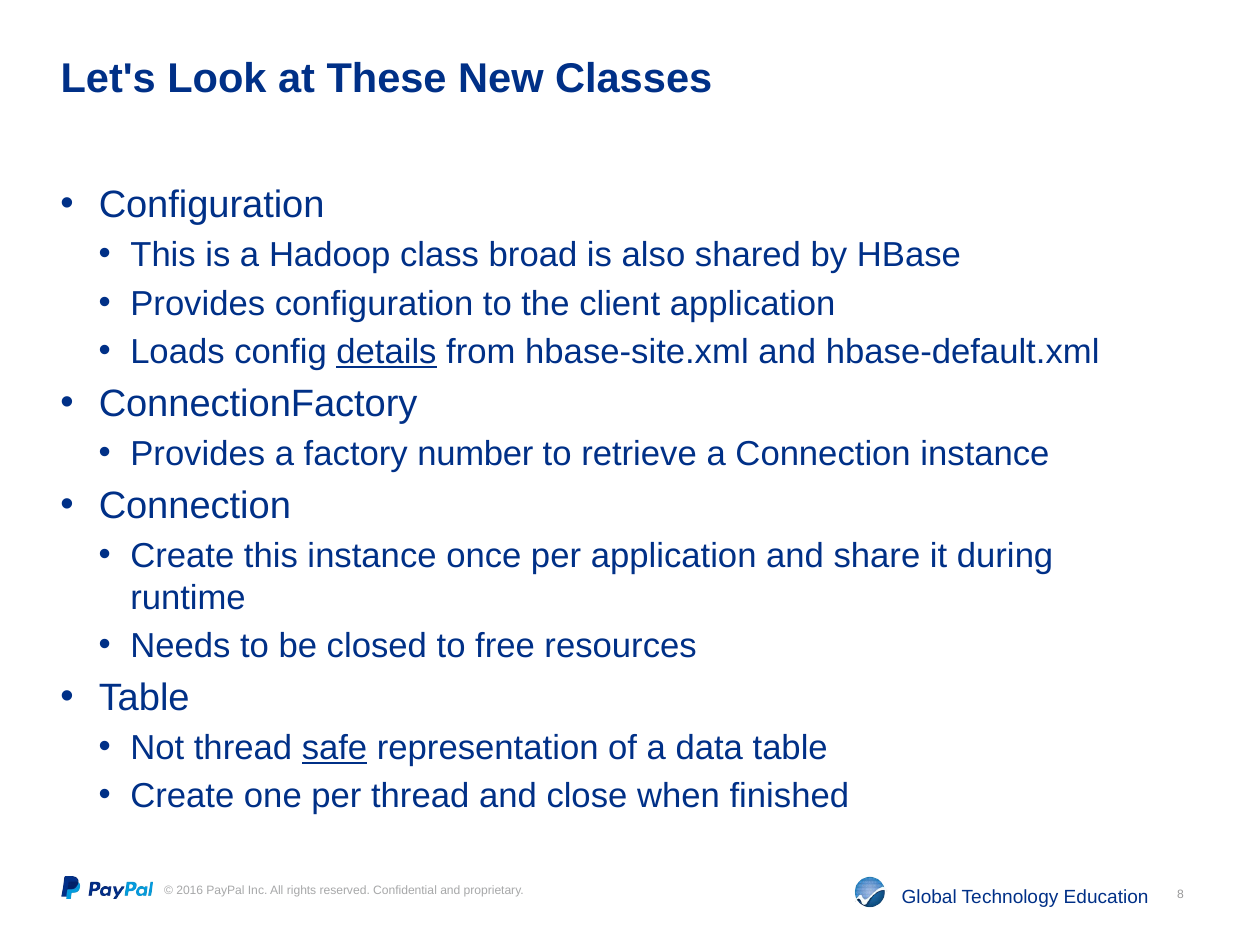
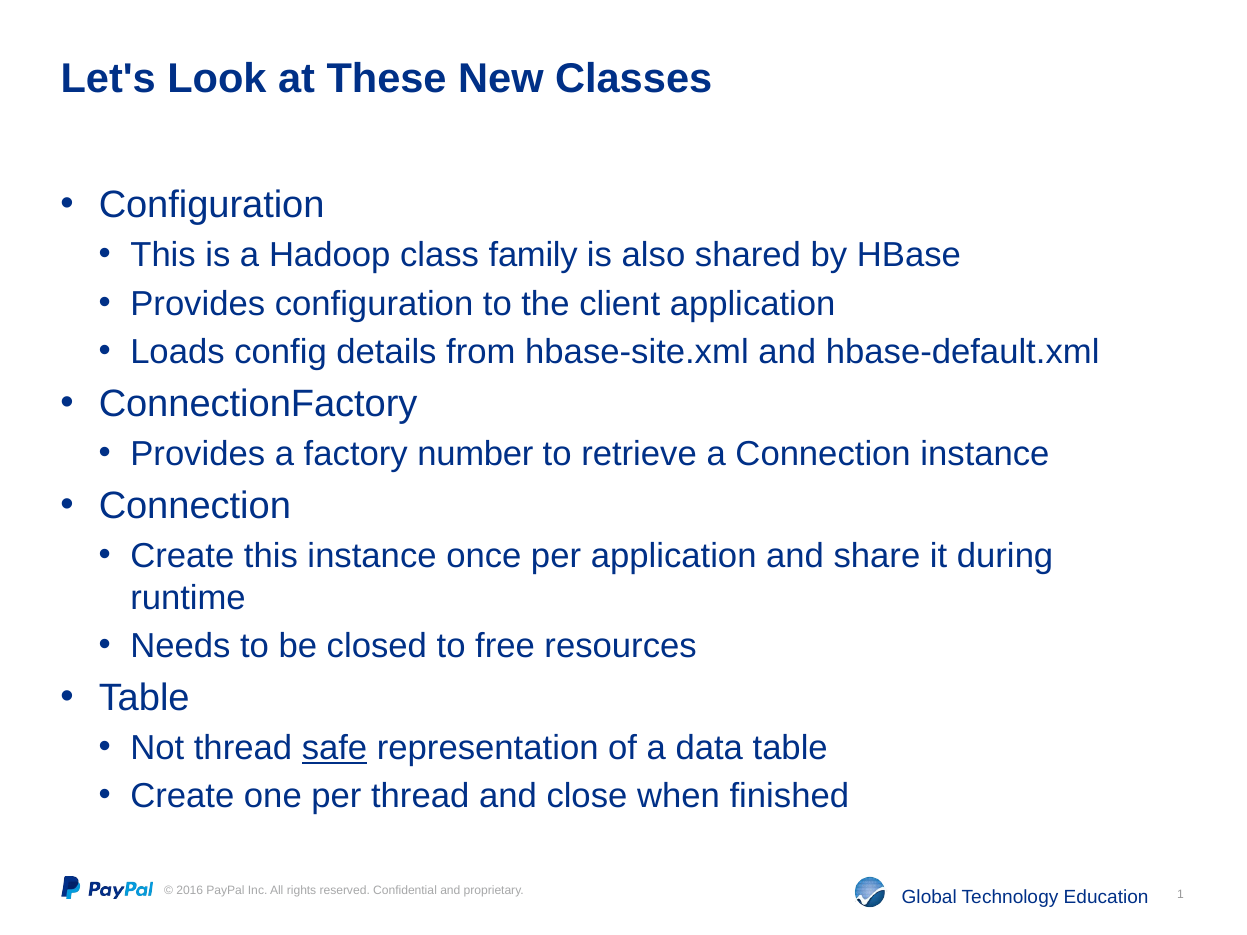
broad: broad -> family (533, 255)
details underline: present -> none (387, 352)
8: 8 -> 1 (1181, 895)
